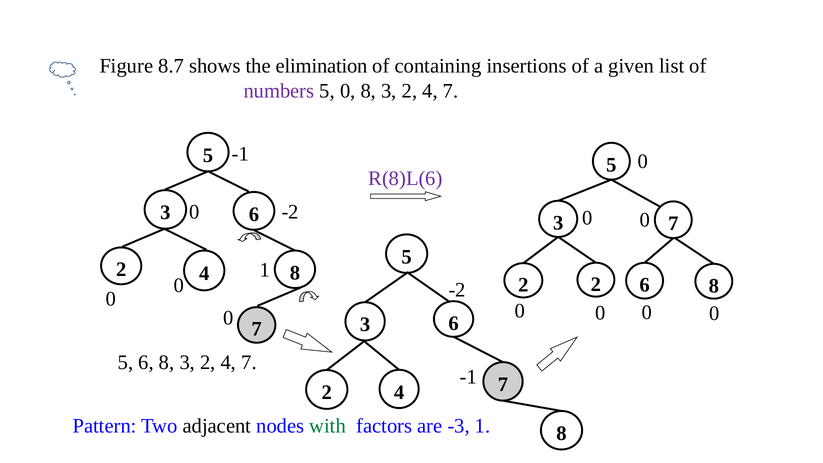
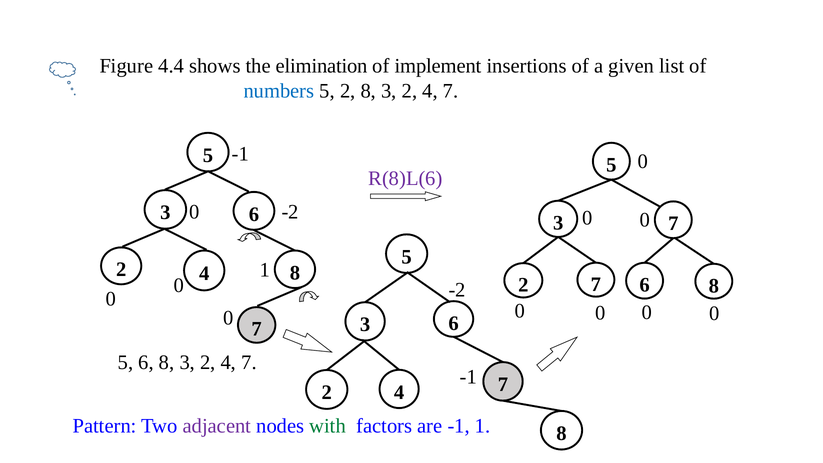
8.7: 8.7 -> 4.4 (171, 66)
containing: containing -> implement (438, 66)
numbers colour: purple -> blue (279, 91)
5 0: 0 -> 2 (348, 91)
2: 2 -> 7 (596, 285)
adjacent colour: black -> purple (217, 426)
are -3: -3 -> -1 (459, 426)
